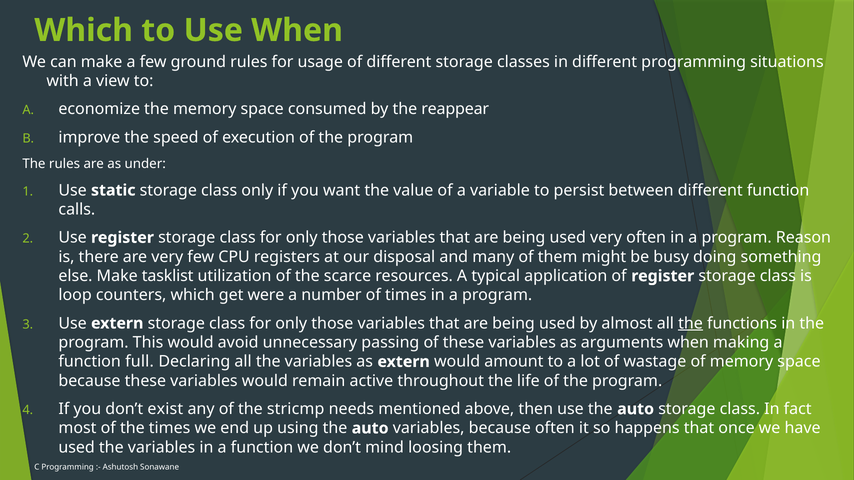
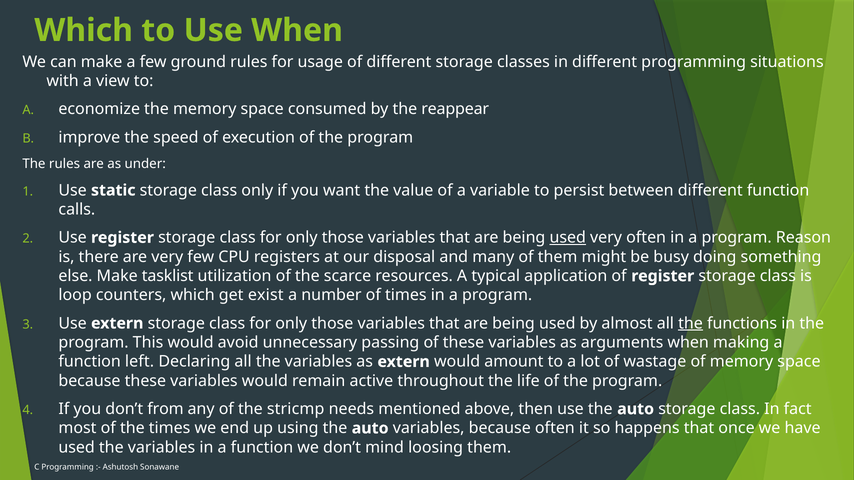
used underline: none -> present (568, 238)
were: were -> exist (266, 295)
full: full -> left (140, 362)
exist: exist -> from (165, 409)
